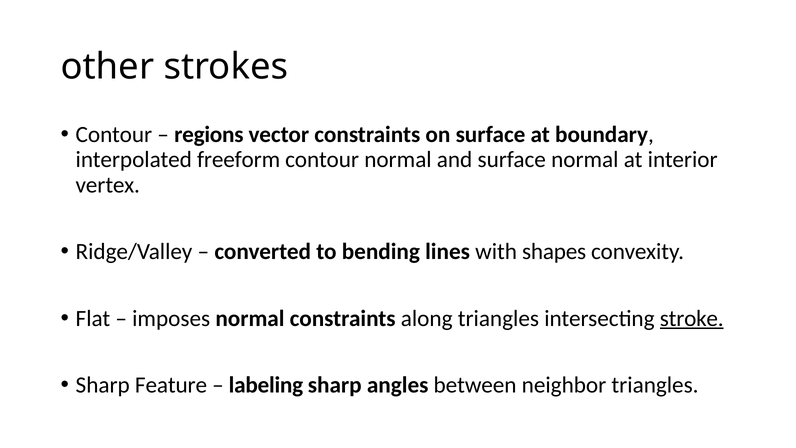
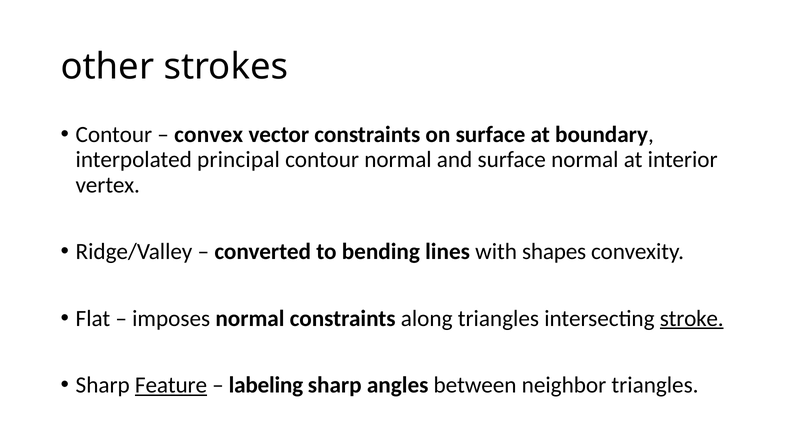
regions: regions -> convex (209, 135)
freeform: freeform -> principal (238, 160)
Feature underline: none -> present (171, 385)
